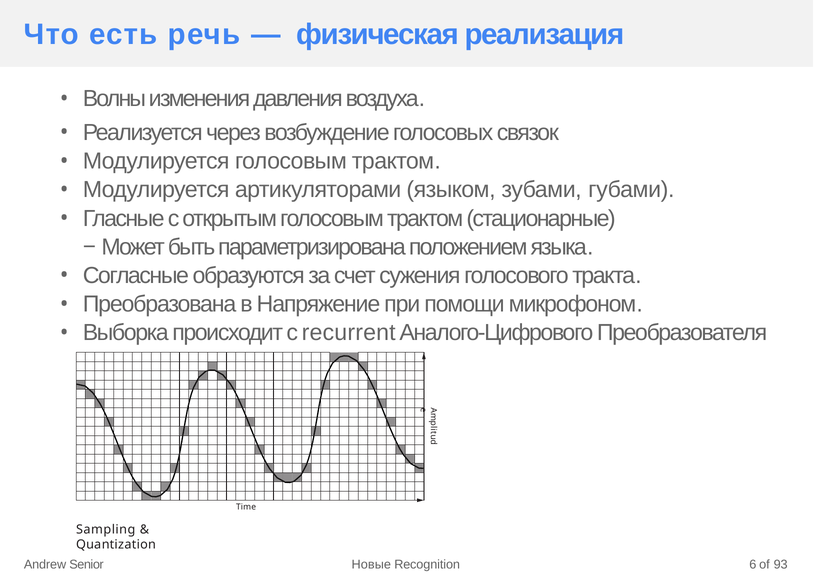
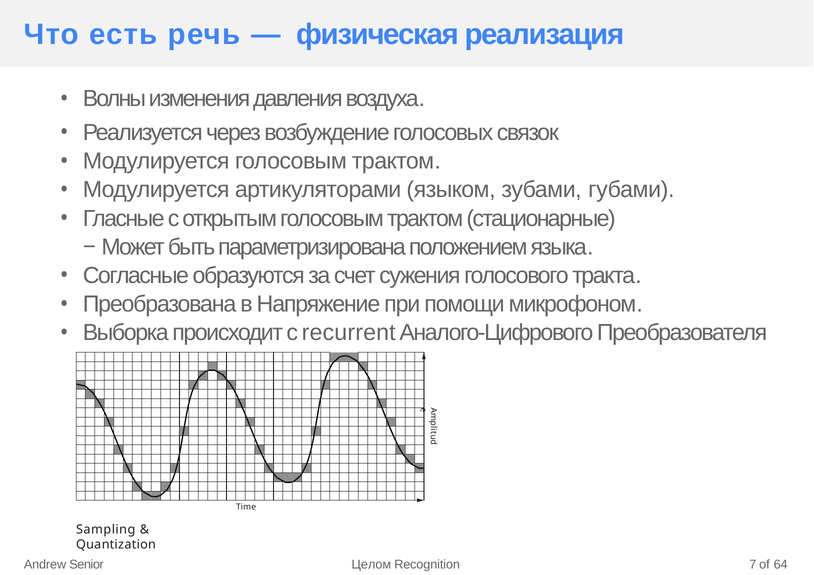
Новые: Новые -> Целом (371, 564)
6: 6 -> 7 (753, 564)
93: 93 -> 64 (781, 564)
